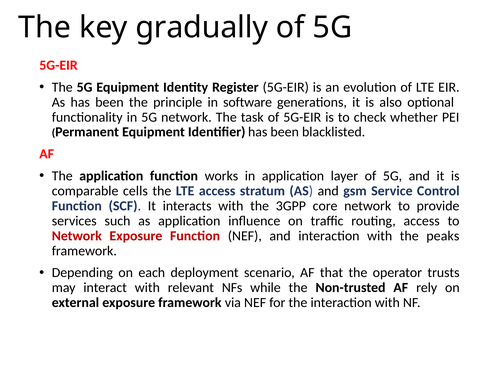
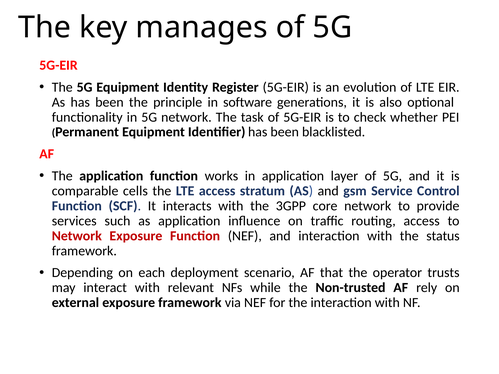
gradually: gradually -> manages (202, 27)
peaks: peaks -> status (443, 236)
